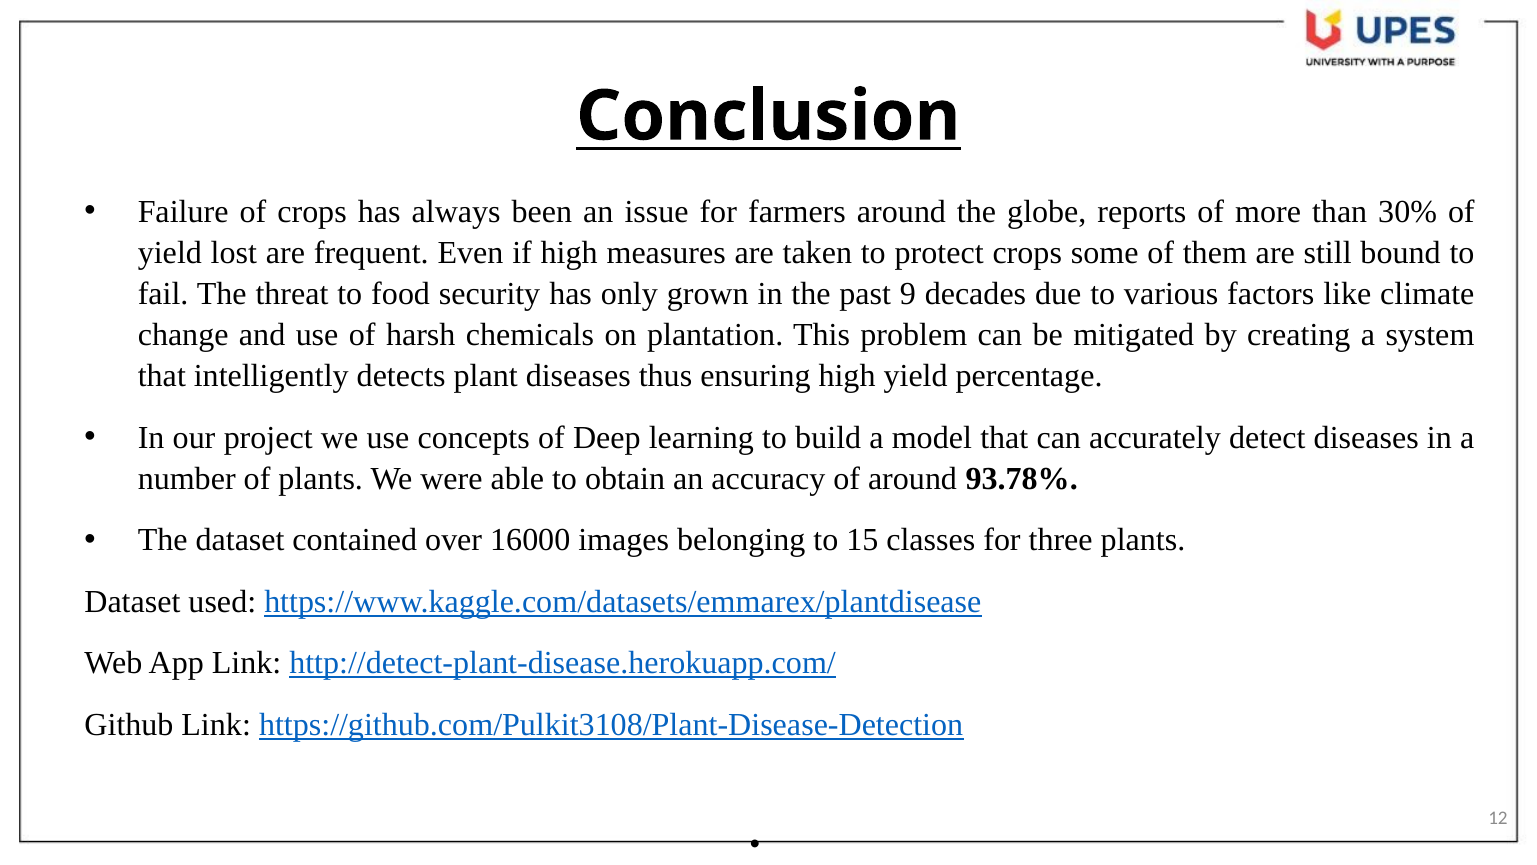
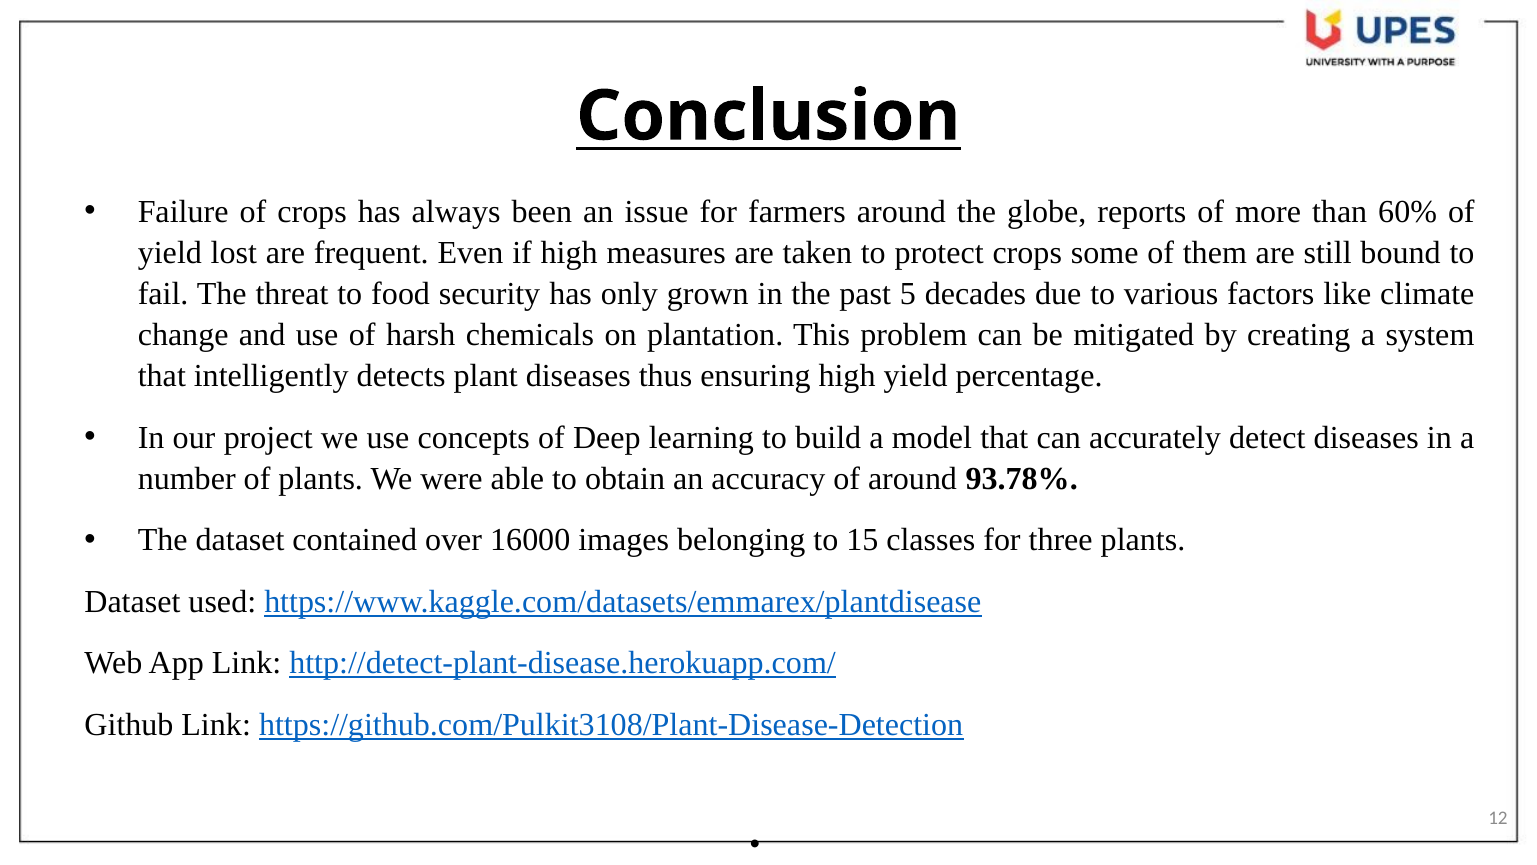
30%: 30% -> 60% (1408, 212)
9: 9 -> 5 (908, 294)
